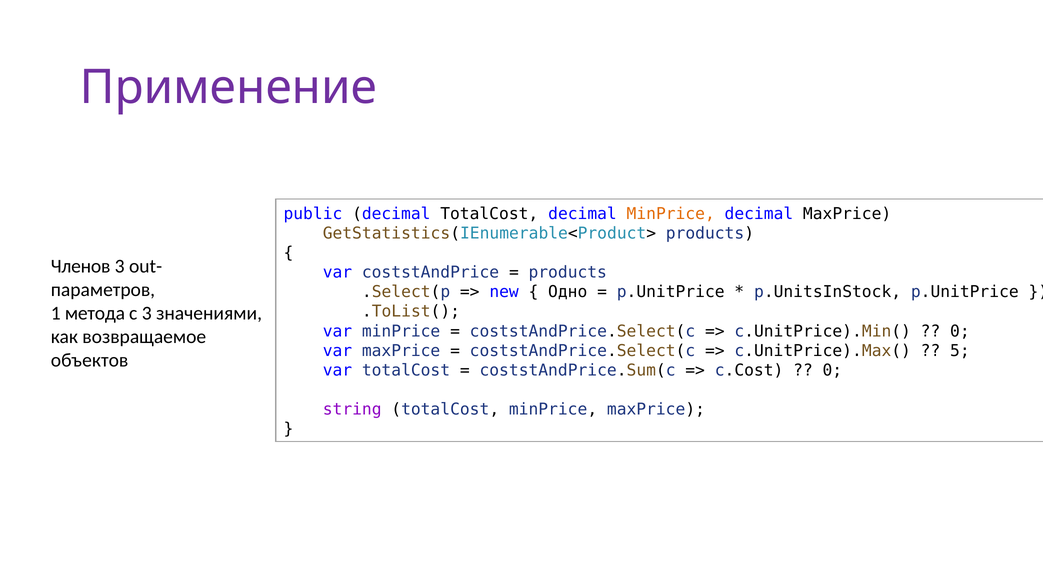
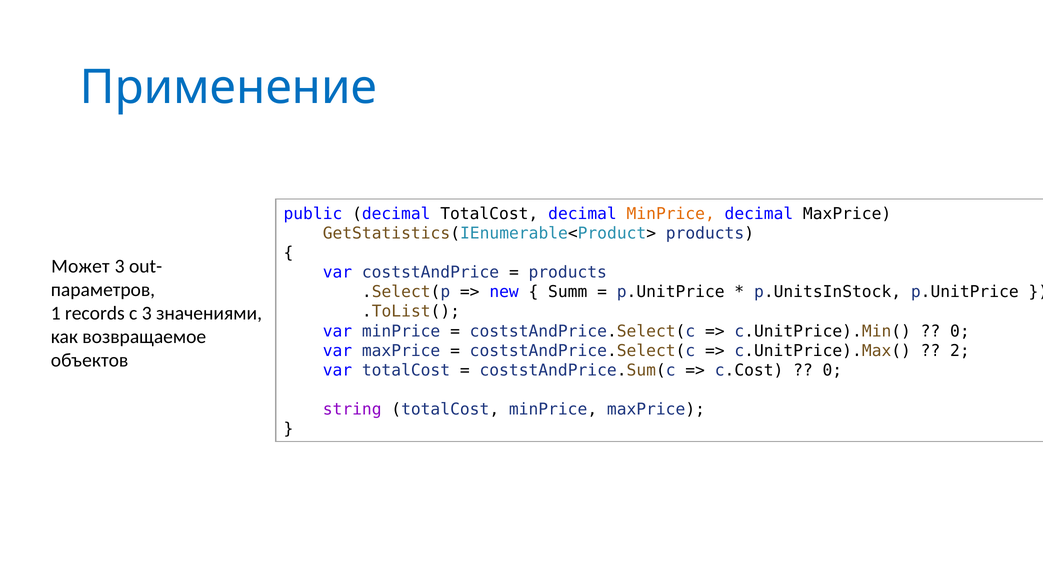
Применение colour: purple -> blue (228, 88)
Членов: Членов -> Может (80, 266)
Одно: Одно -> Summ (568, 292)
метода: метода -> records (95, 313)
5: 5 -> 2 (960, 351)
